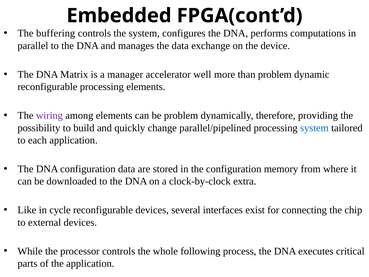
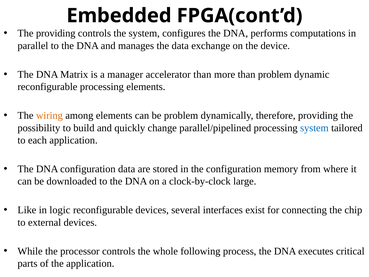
The buffering: buffering -> providing (56, 33)
accelerator well: well -> than (202, 74)
wiring colour: purple -> orange (49, 115)
extra: extra -> large (245, 181)
cycle: cycle -> logic (60, 210)
